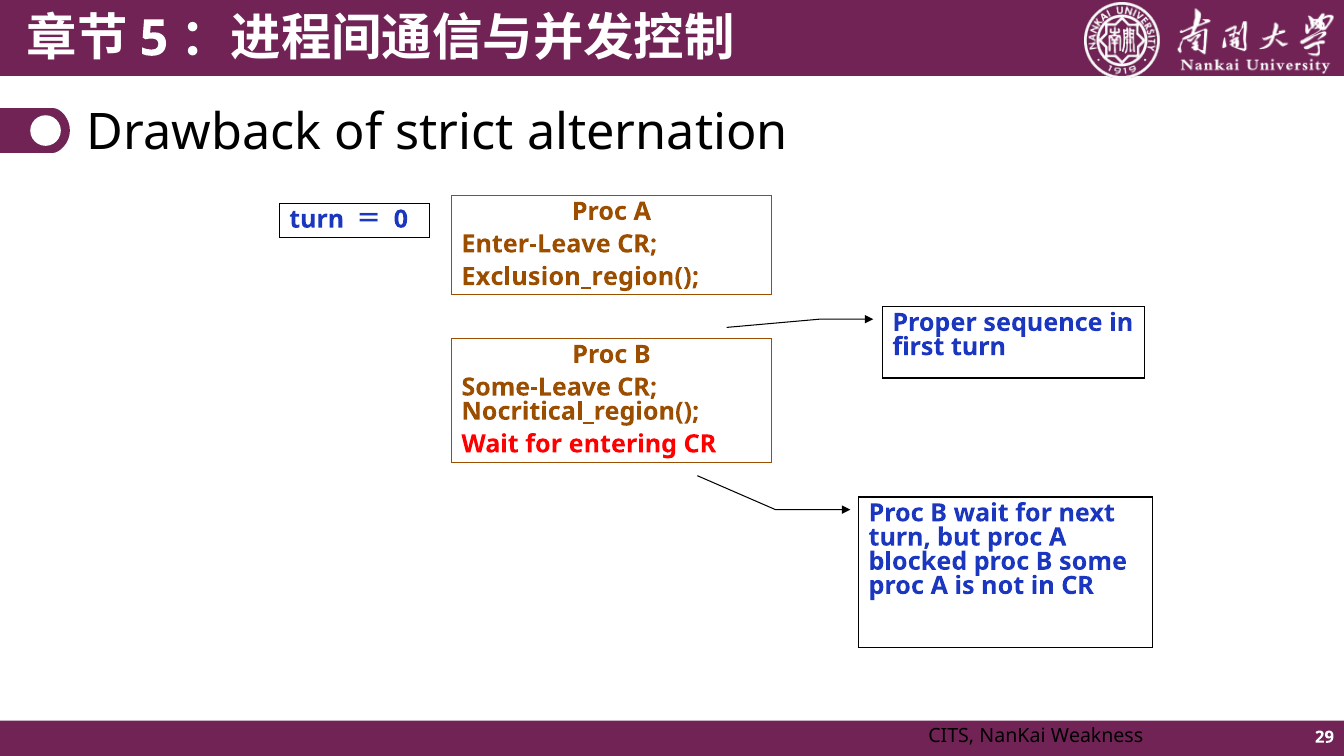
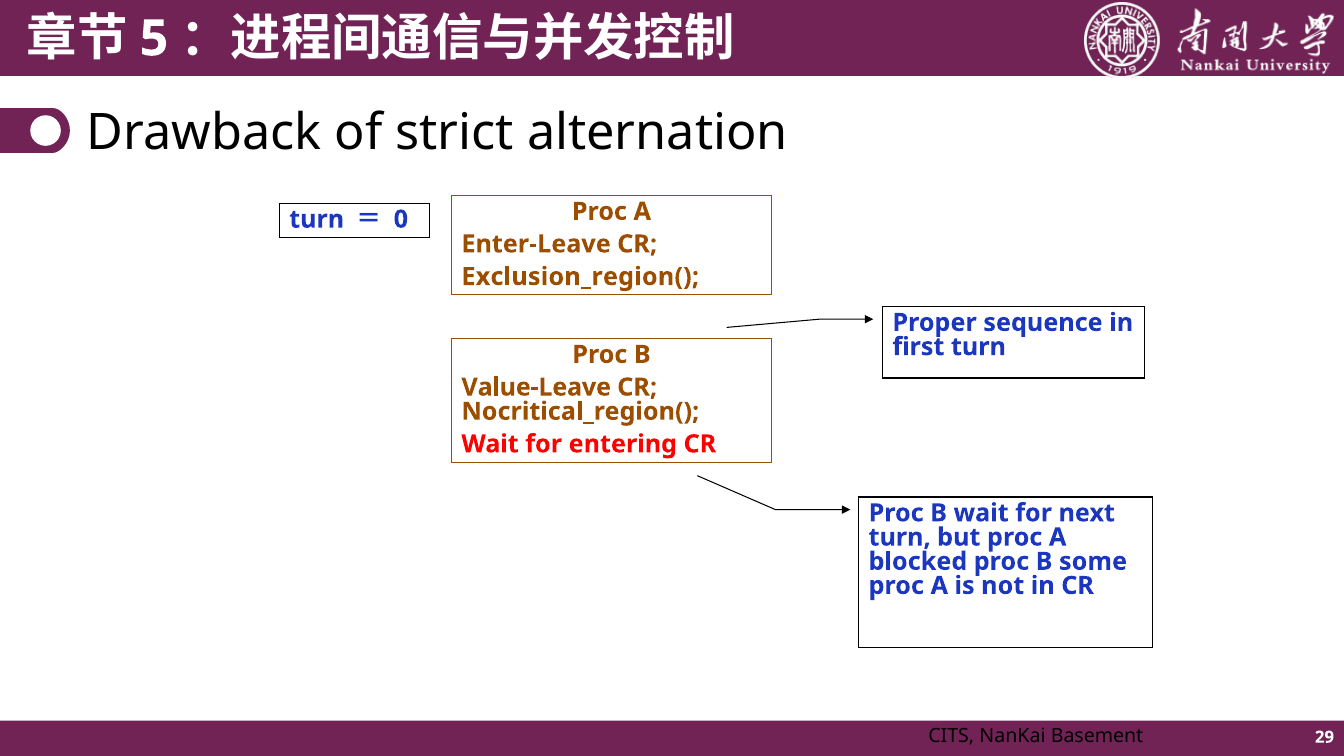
Some-Leave: Some-Leave -> Value-Leave (536, 387)
Weakness: Weakness -> Basement (1097, 736)
